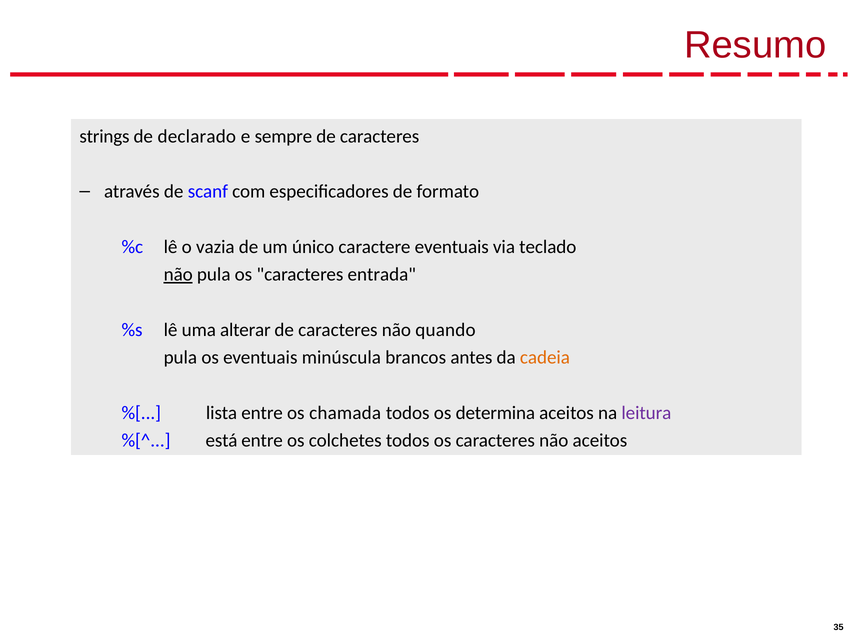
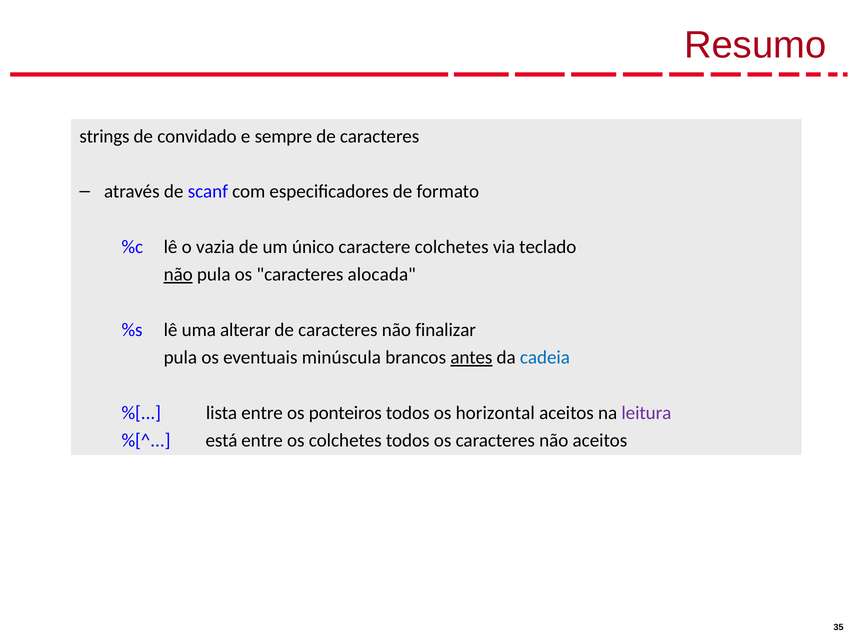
declarado: declarado -> convidado (197, 136)
caractere eventuais: eventuais -> colchetes (452, 247)
entrada: entrada -> alocada (382, 275)
quando: quando -> finalizar (446, 330)
antes underline: none -> present (471, 358)
cadeia colour: orange -> blue (545, 358)
chamada: chamada -> ponteiros (345, 413)
determina: determina -> horizontal (495, 413)
